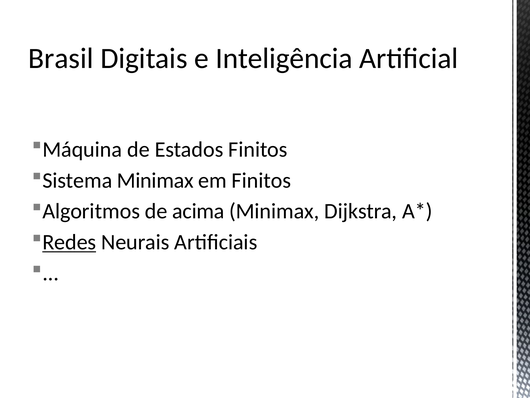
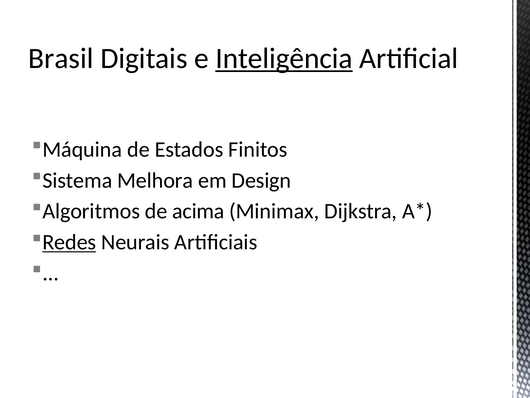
Inteligência underline: none -> present (284, 58)
Sistema Minimax: Minimax -> Melhora (155, 180)
em Finitos: Finitos -> Design (261, 180)
